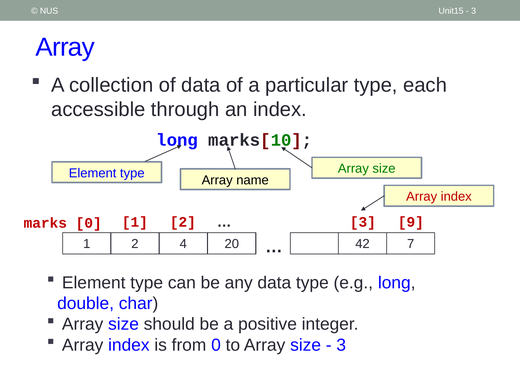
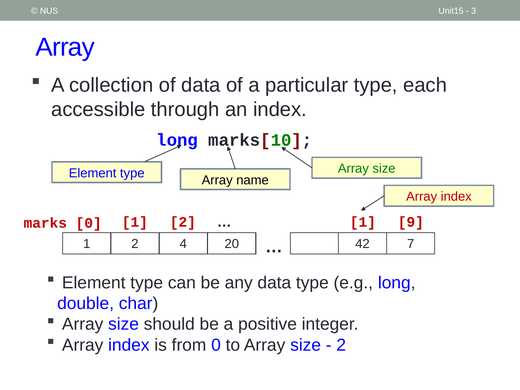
2 3: 3 -> 1 (363, 222)
3: 3 -> 2 (341, 345)
